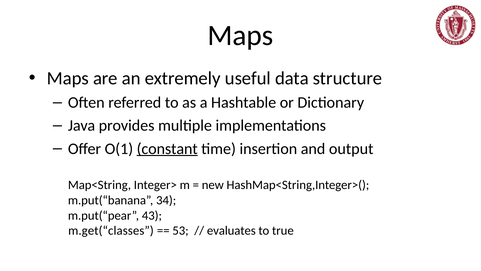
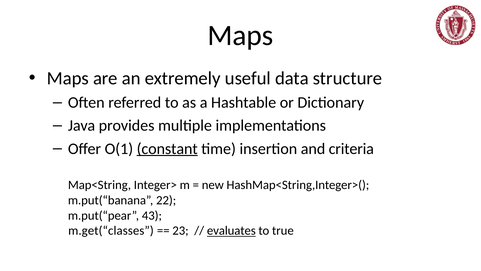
output: output -> criteria (351, 148)
34: 34 -> 22 (166, 200)
53: 53 -> 23 (180, 230)
evaluates underline: none -> present (231, 230)
